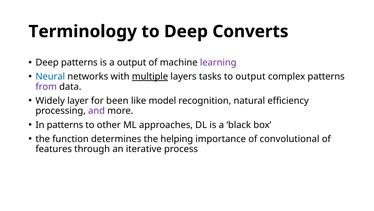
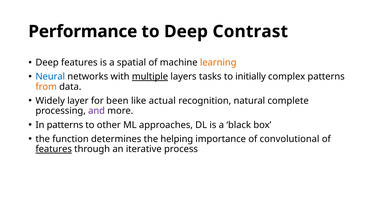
Terminology: Terminology -> Performance (83, 31)
Converts: Converts -> Contrast (250, 31)
Deep patterns: patterns -> features (79, 62)
a output: output -> spatial (132, 62)
learning colour: purple -> orange (218, 62)
to output: output -> initially (251, 76)
from colour: purple -> orange (46, 86)
model: model -> actual (162, 100)
efficiency: efficiency -> complete (288, 100)
features underline: none -> present (54, 149)
